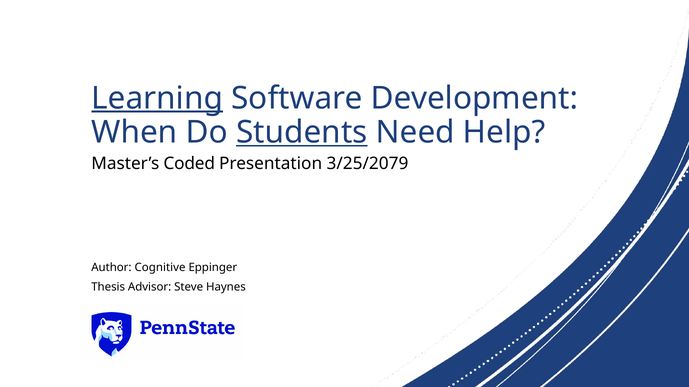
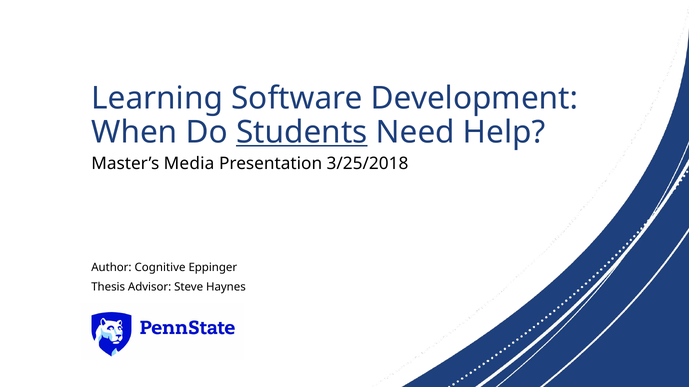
Learning underline: present -> none (157, 98)
Coded: Coded -> Media (189, 164)
3/25/2079: 3/25/2079 -> 3/25/2018 (367, 164)
